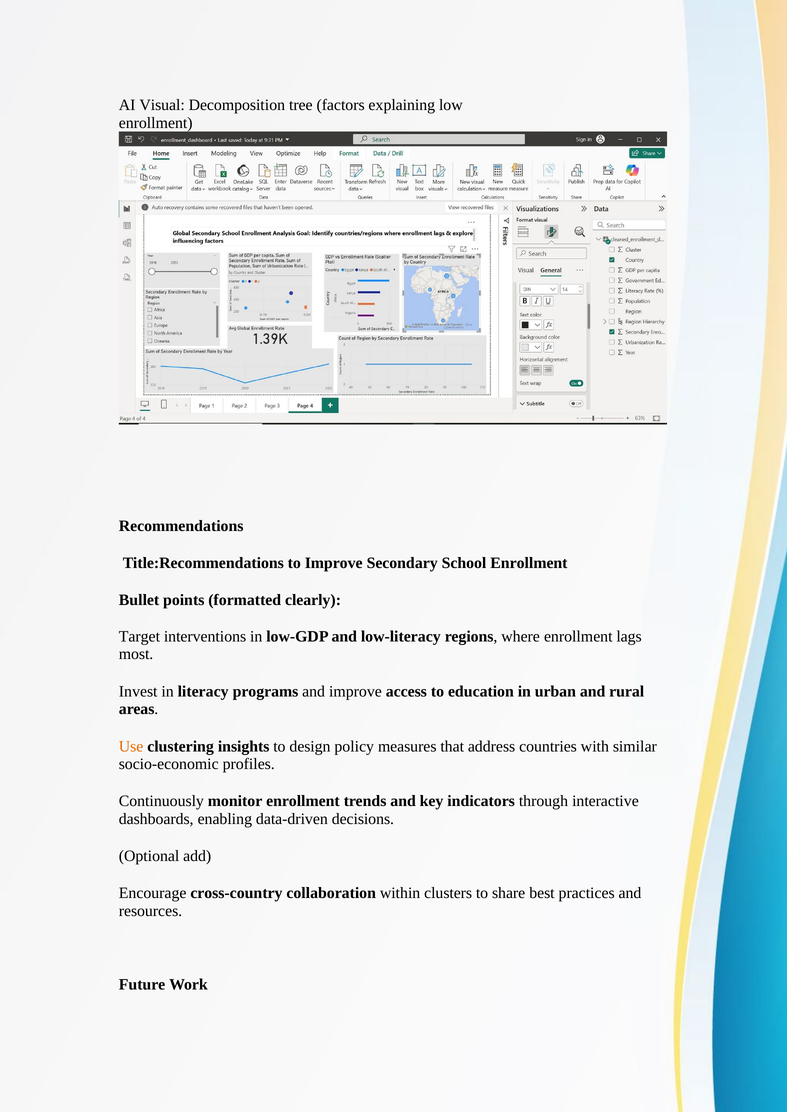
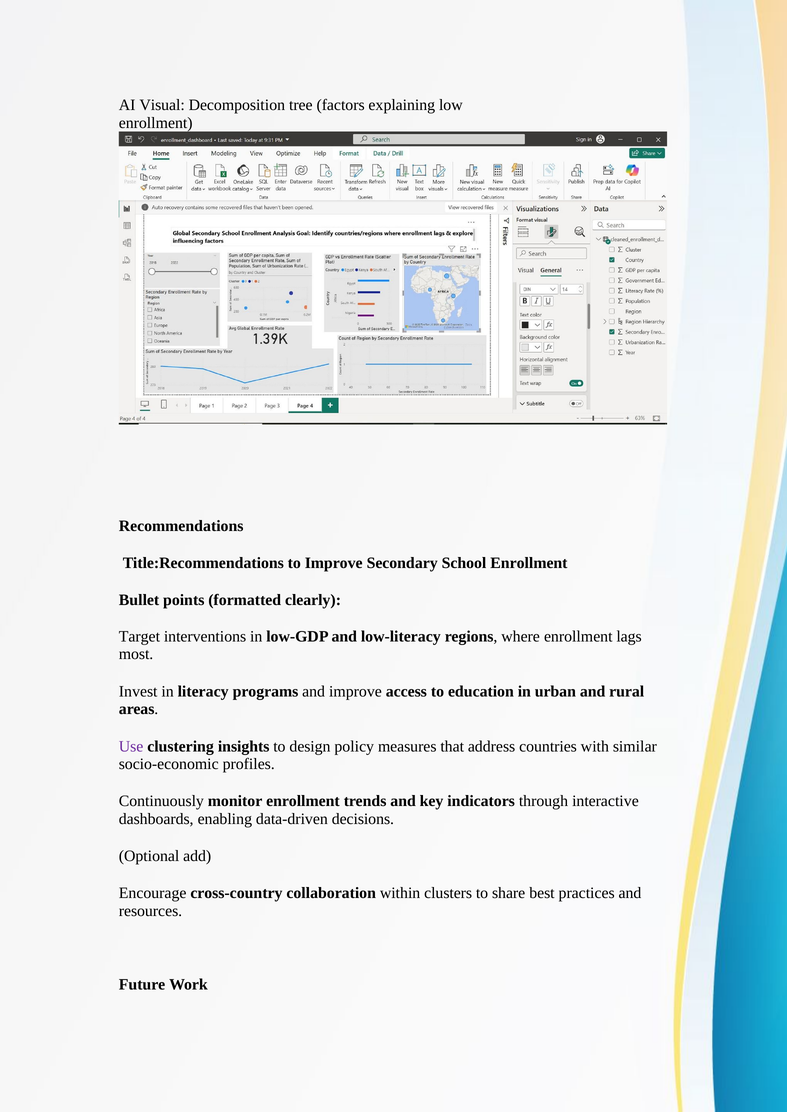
Use colour: orange -> purple (131, 746)
